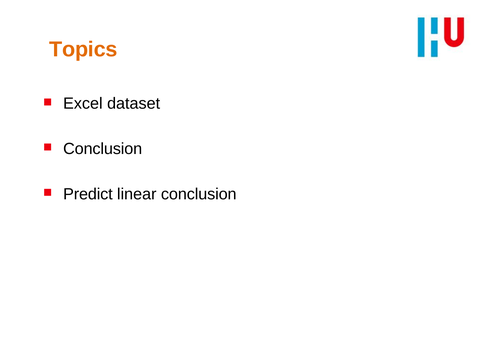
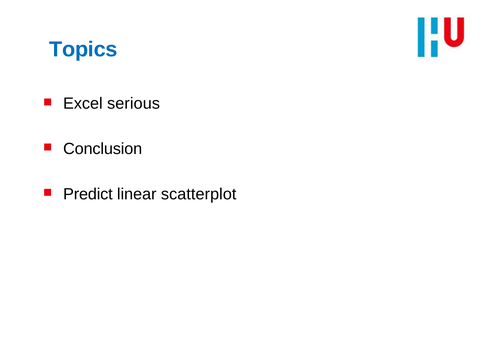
Topics colour: orange -> blue (83, 49)
dataset: dataset -> serious (134, 103)
linear conclusion: conclusion -> scatterplot (199, 194)
